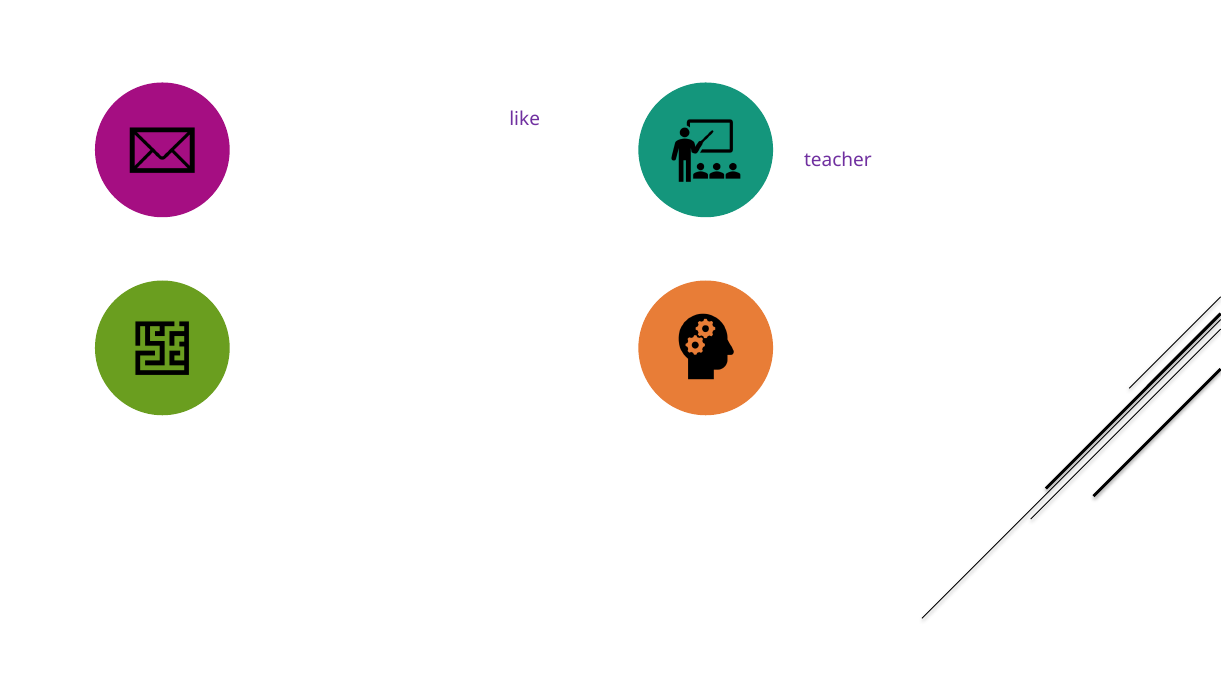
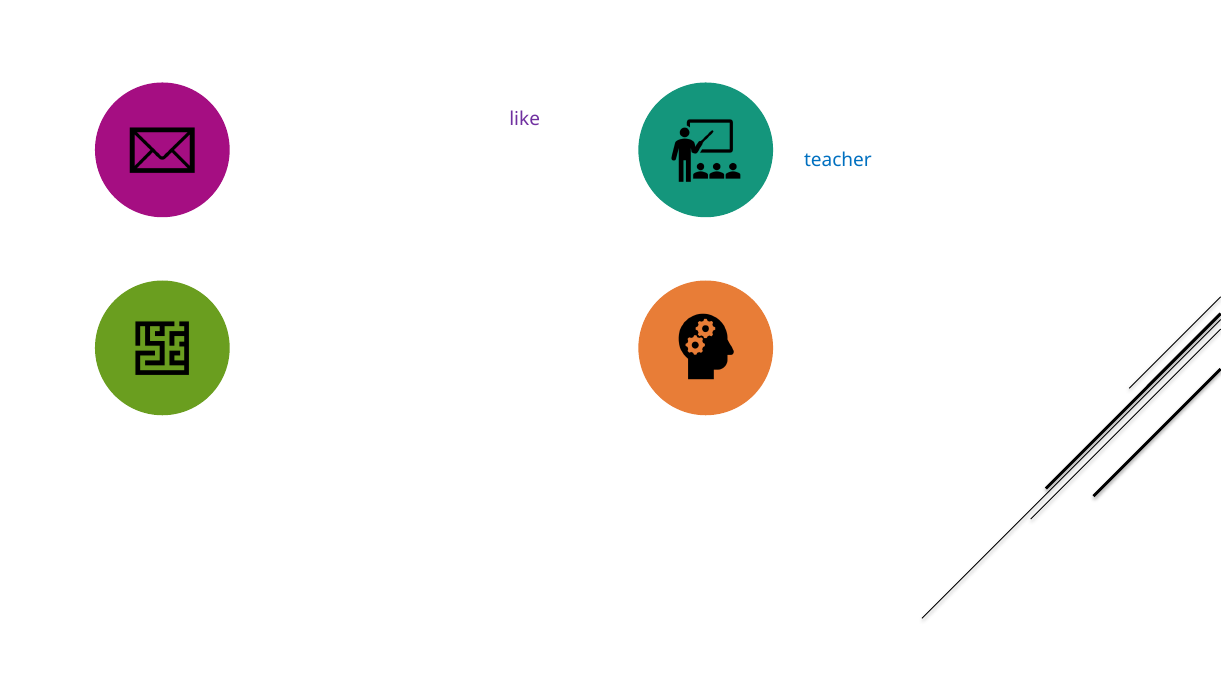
teacher colour: purple -> blue (838, 160)
